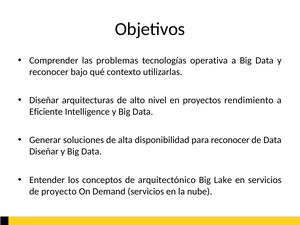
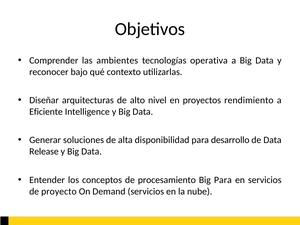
problemas: problemas -> ambientes (117, 60)
para reconocer: reconocer -> desarrollo (230, 140)
Diseñar: Diseñar -> Release (44, 152)
arquitectónico: arquitectónico -> procesamiento (167, 180)
Big Lake: Lake -> Para (223, 180)
